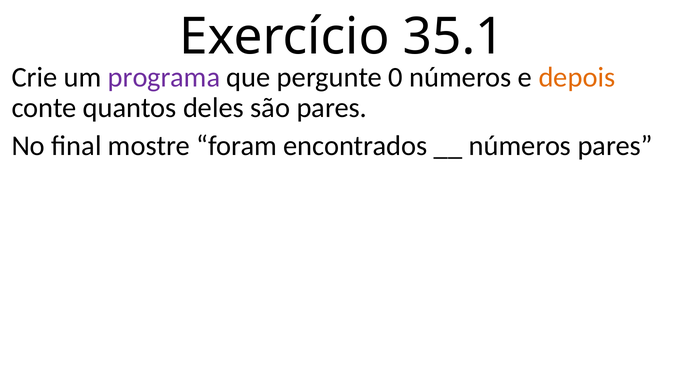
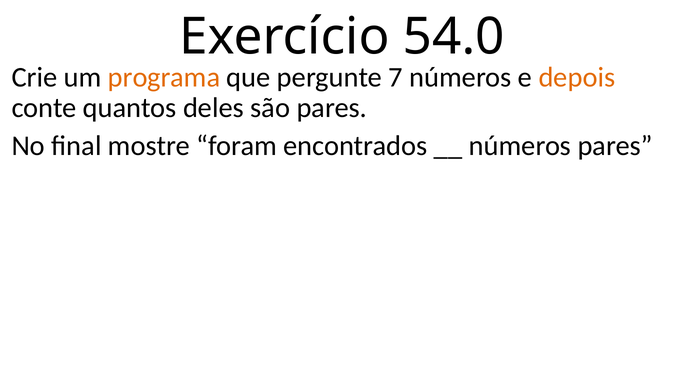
35.1: 35.1 -> 54.0 (454, 37)
programa colour: purple -> orange (164, 77)
0: 0 -> 7 (396, 77)
